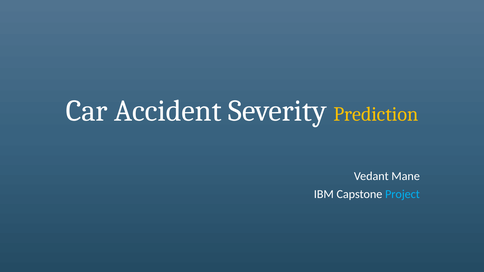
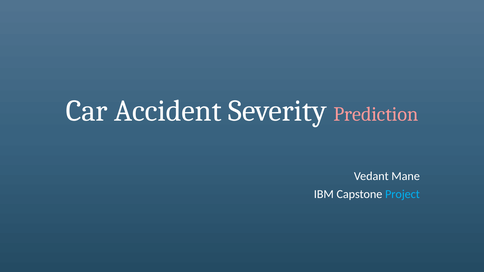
Prediction colour: yellow -> pink (376, 114)
